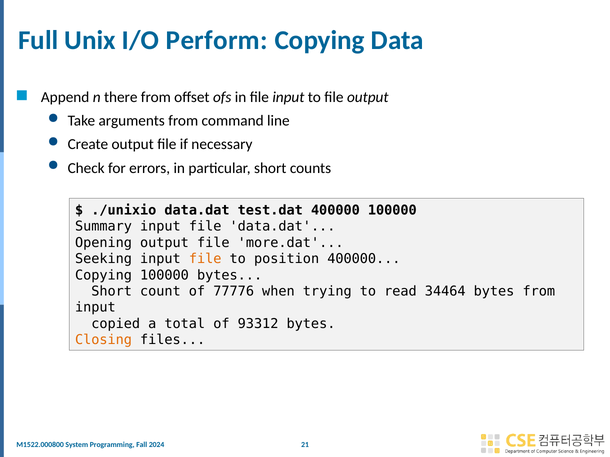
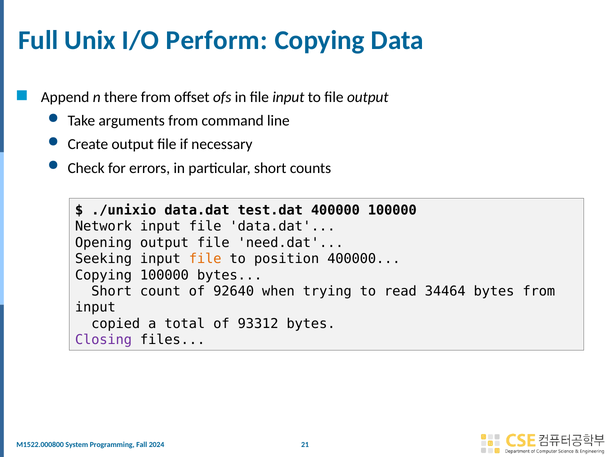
Summary: Summary -> Network (104, 227)
more.dat: more.dat -> need.dat (291, 243)
77776: 77776 -> 92640 (234, 292)
Closing colour: orange -> purple (104, 340)
